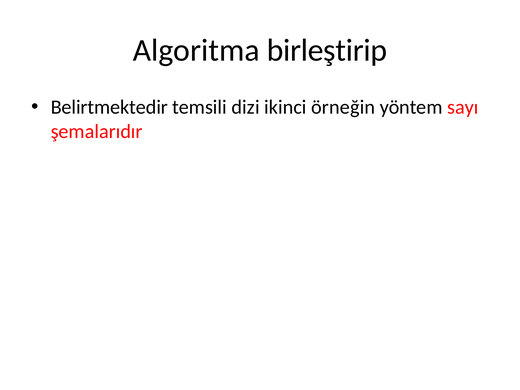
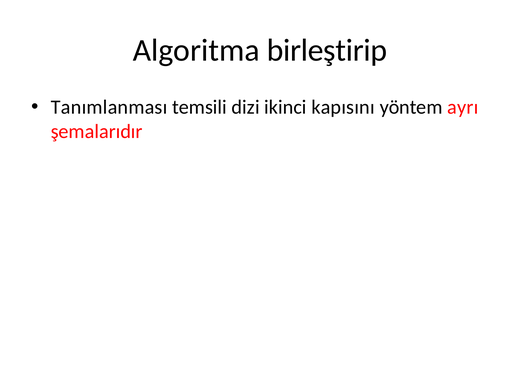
Belirtmektedir: Belirtmektedir -> Tanımlanması (109, 107)
örneğin: örneğin -> kapısını (343, 107)
sayı: sayı -> ayrı (463, 107)
